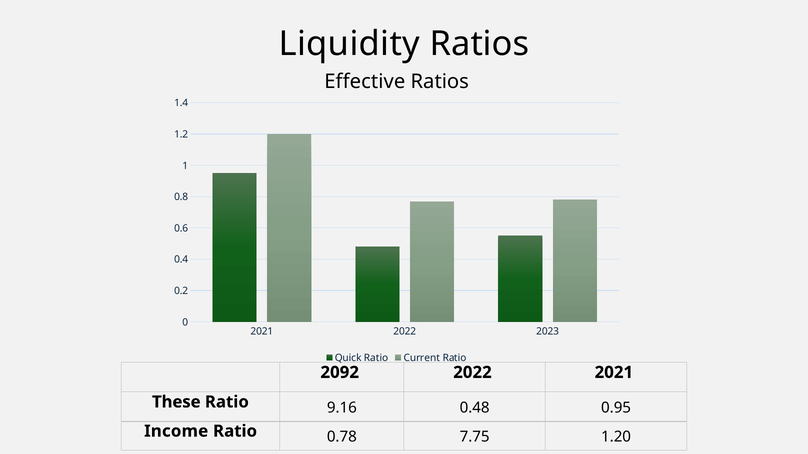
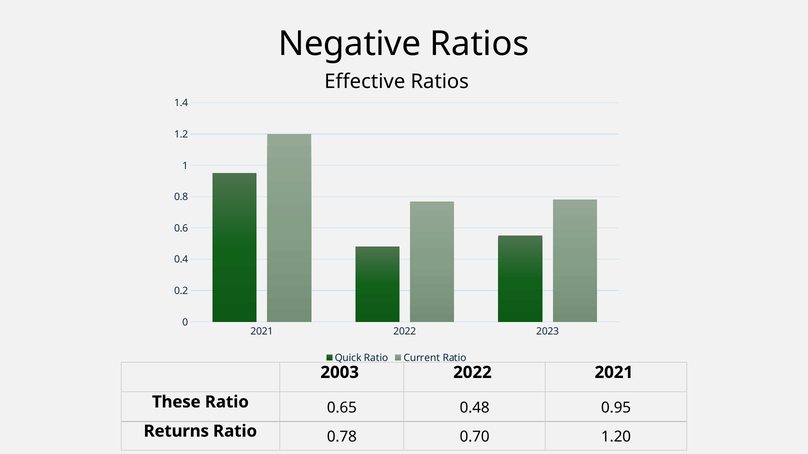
Liquidity: Liquidity -> Negative (350, 44)
2092: 2092 -> 2003 (340, 373)
9.16: 9.16 -> 0.65 (342, 408)
Income: Income -> Returns (176, 432)
7.75: 7.75 -> 0.70 (475, 437)
